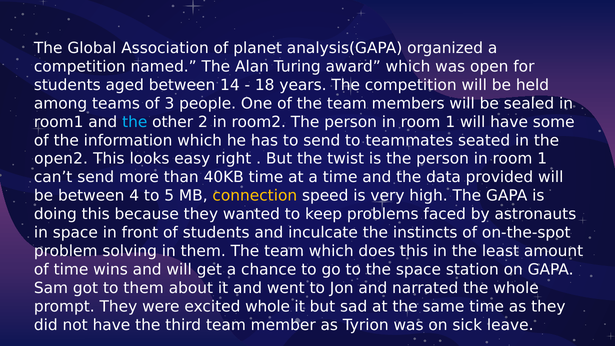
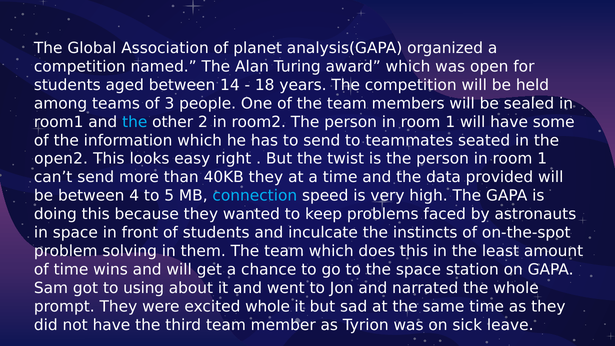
40KB time: time -> they (266, 177)
connection colour: yellow -> light blue (255, 196)
to them: them -> using (144, 288)
